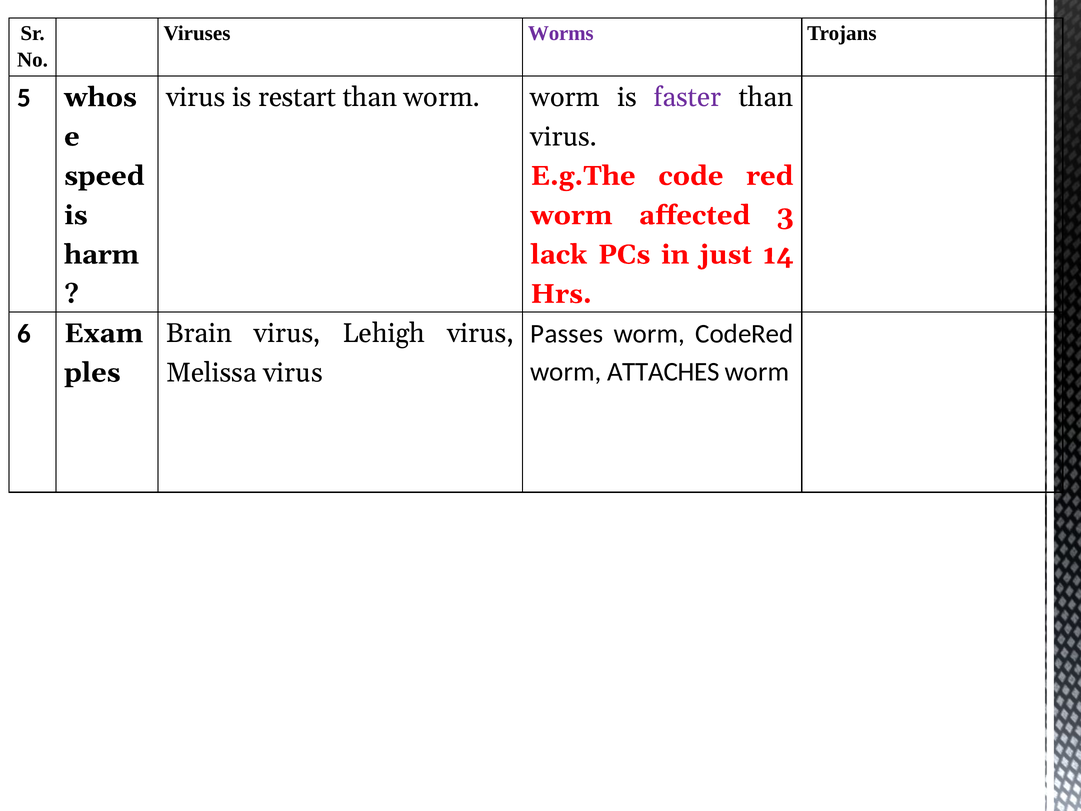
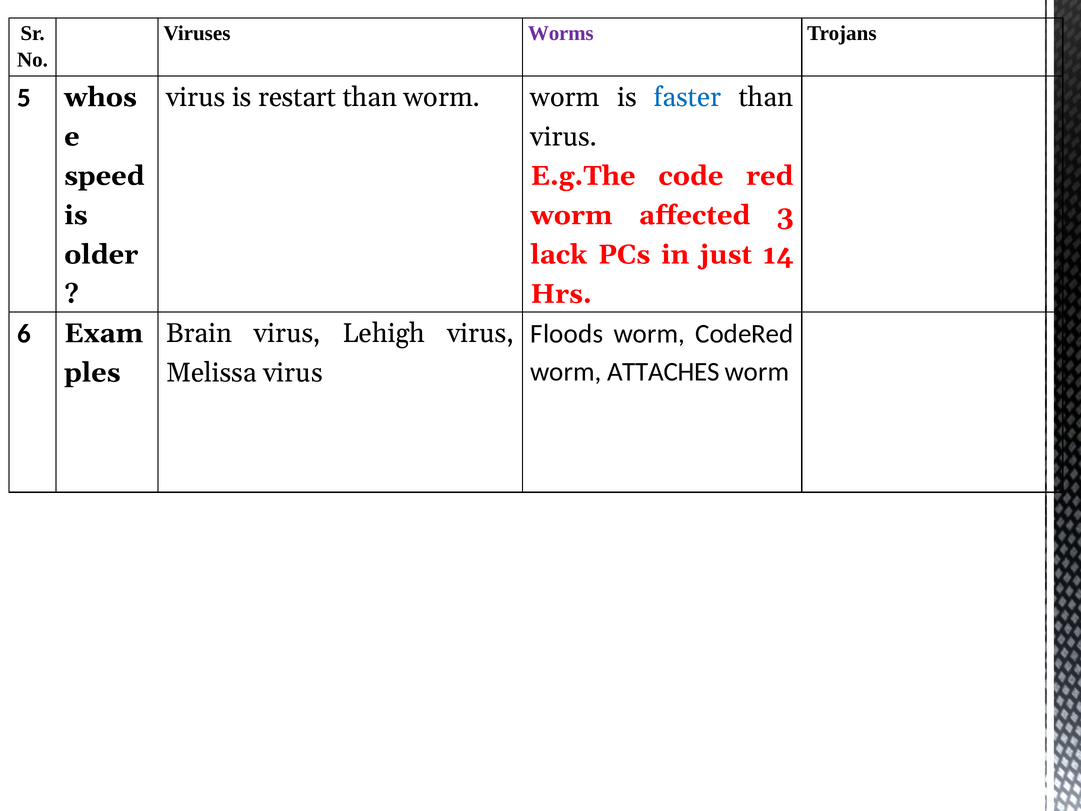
faster colour: purple -> blue (688, 97)
harm: harm -> older (101, 255)
Passes: Passes -> Floods (567, 334)
